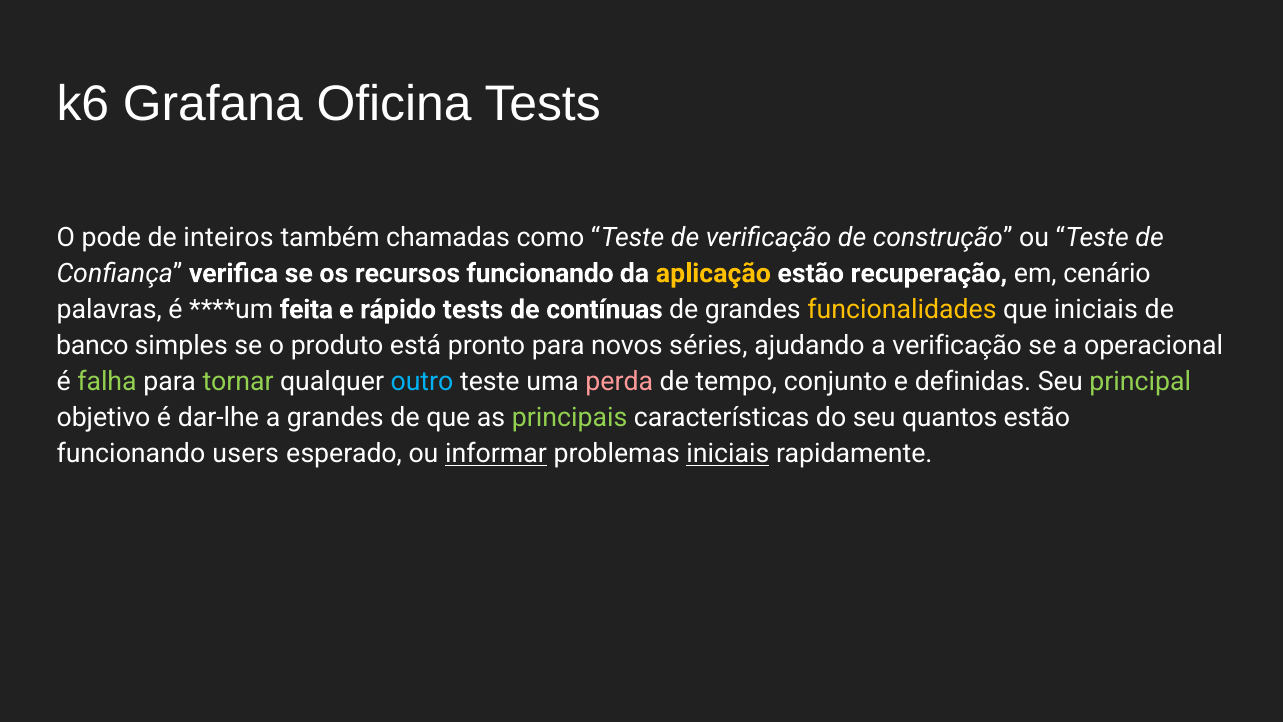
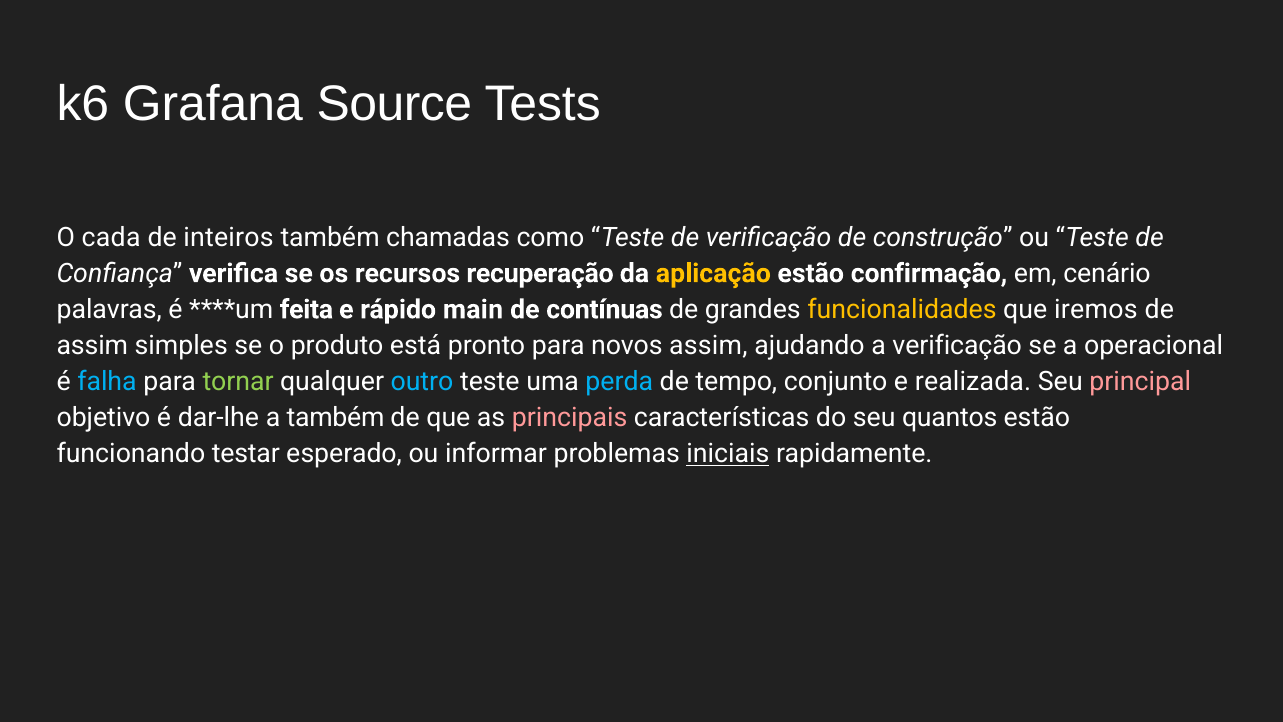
Oficina: Oficina -> Source (394, 104)
pode: pode -> cada (111, 237)
recursos funcionando: funcionando -> recuperação (540, 273)
recuperação: recuperação -> confirmação (929, 273)
rápido tests: tests -> main (473, 309)
que iniciais: iniciais -> iremos (1096, 309)
banco: banco -> assim (92, 345)
novos séries: séries -> assim (708, 345)
falha colour: light green -> light blue (107, 382)
perda colour: pink -> light blue (619, 382)
definidas: definidas -> realizada (973, 382)
principal colour: light green -> pink (1140, 382)
a grandes: grandes -> também (335, 418)
principais colour: light green -> pink (570, 418)
users: users -> testar (246, 454)
informar underline: present -> none (496, 454)
